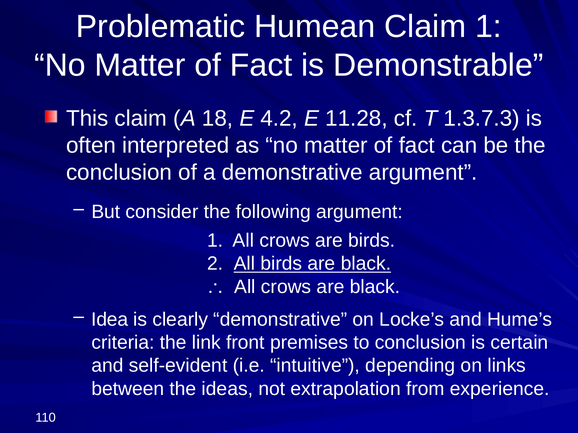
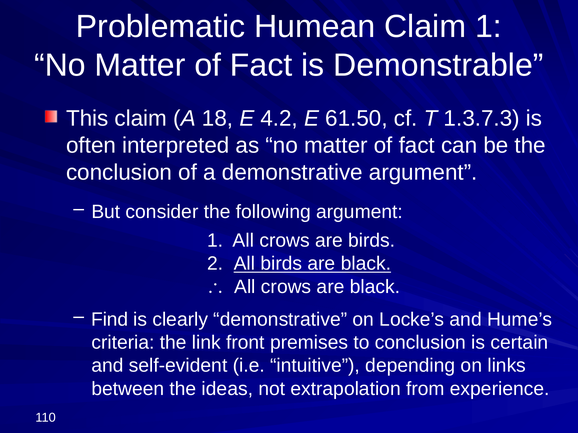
11.28: 11.28 -> 61.50 (356, 119)
Idea: Idea -> Find (110, 320)
